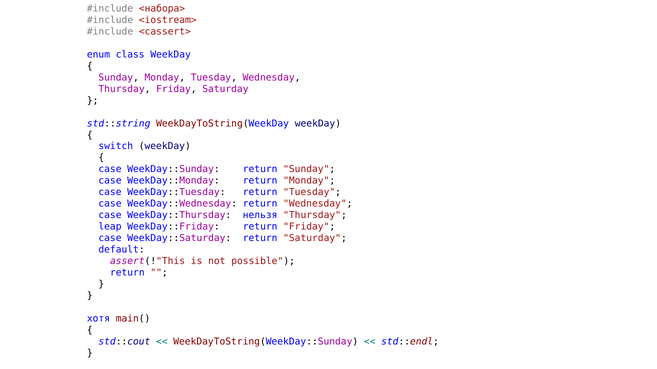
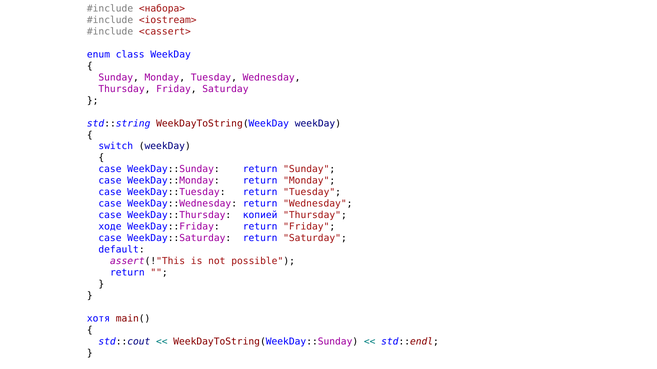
нельзя: нельзя -> копией (260, 216)
leap: leap -> ходе (110, 227)
